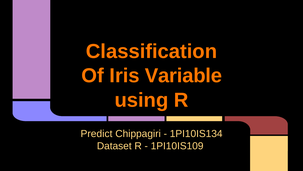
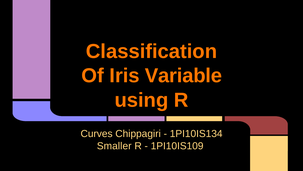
Predict: Predict -> Curves (97, 133)
Dataset: Dataset -> Smaller (114, 146)
